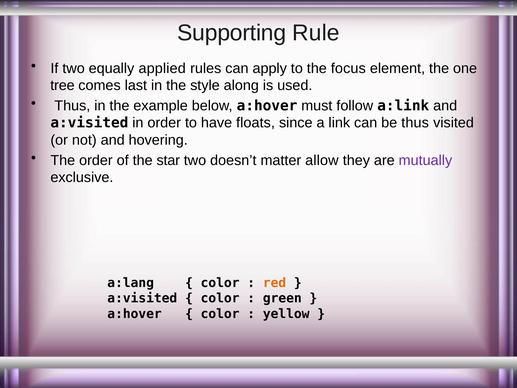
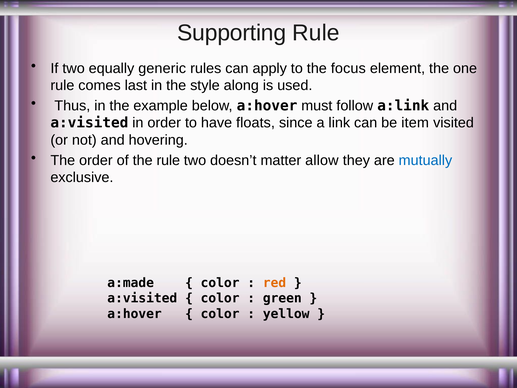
applied: applied -> generic (162, 68)
tree: tree -> rule (62, 85)
be thus: thus -> item (415, 123)
the star: star -> rule (168, 160)
mutually colour: purple -> blue (425, 160)
a:lang: a:lang -> a:made (131, 283)
